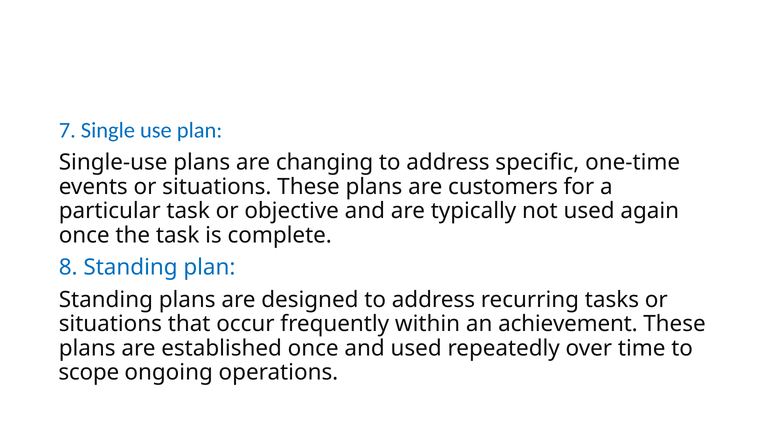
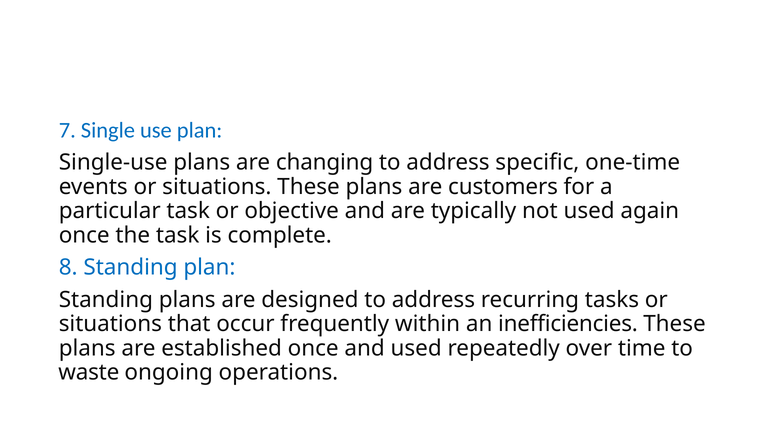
achievement: achievement -> inefficiencies (568, 324)
scope: scope -> waste (89, 373)
